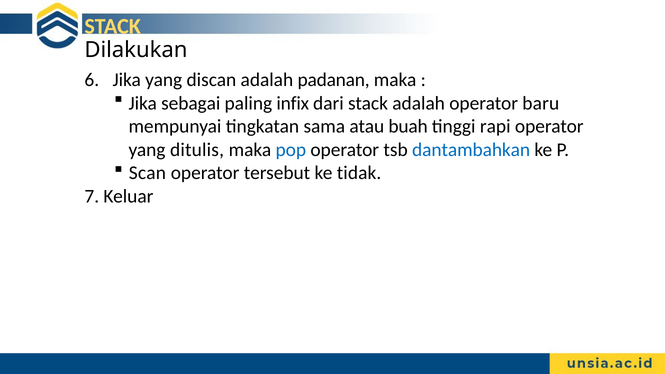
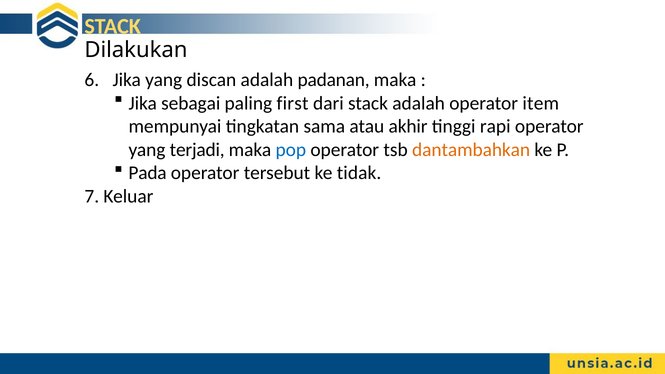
infix: infix -> first (293, 103)
baru: baru -> item (541, 103)
buah: buah -> akhir (408, 126)
ditulis: ditulis -> terjadi (197, 150)
dantambahkan colour: blue -> orange (471, 150)
Scan: Scan -> Pada (148, 173)
